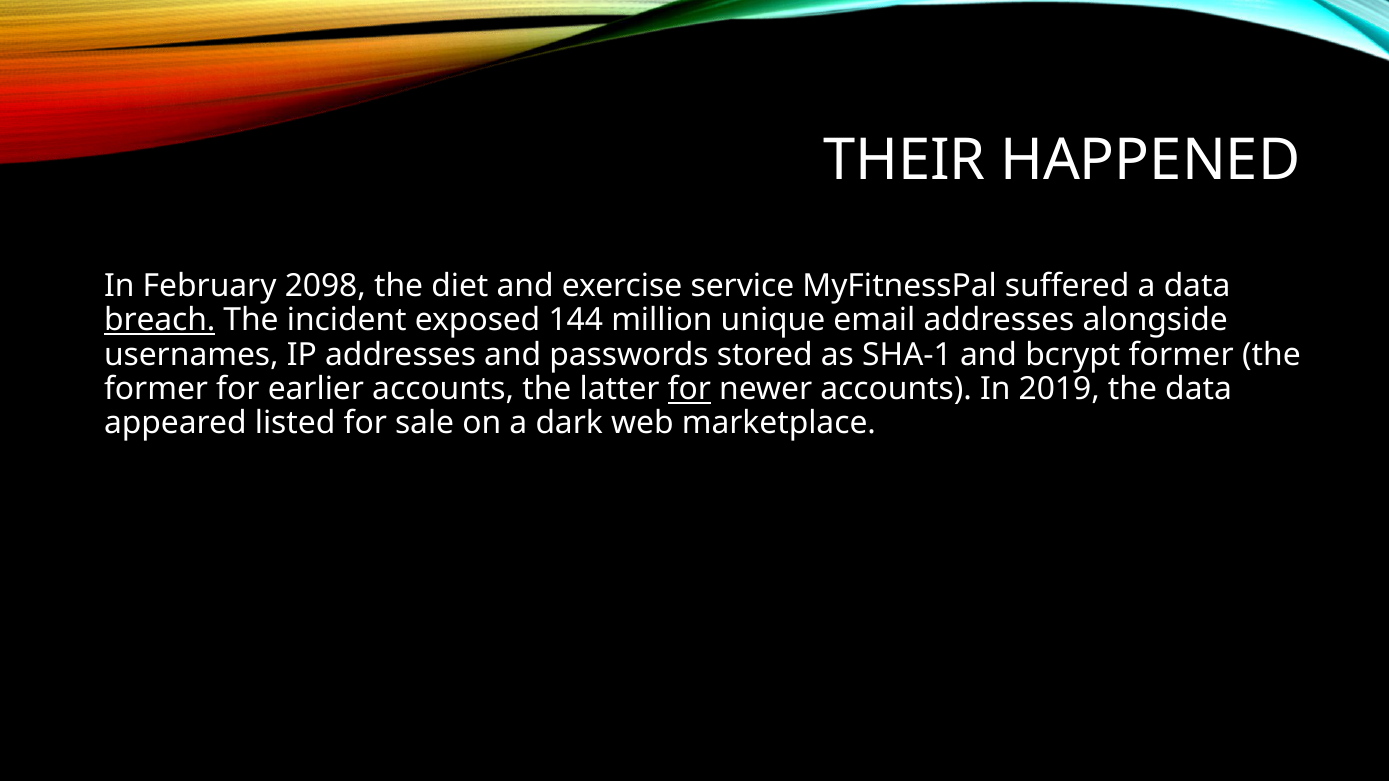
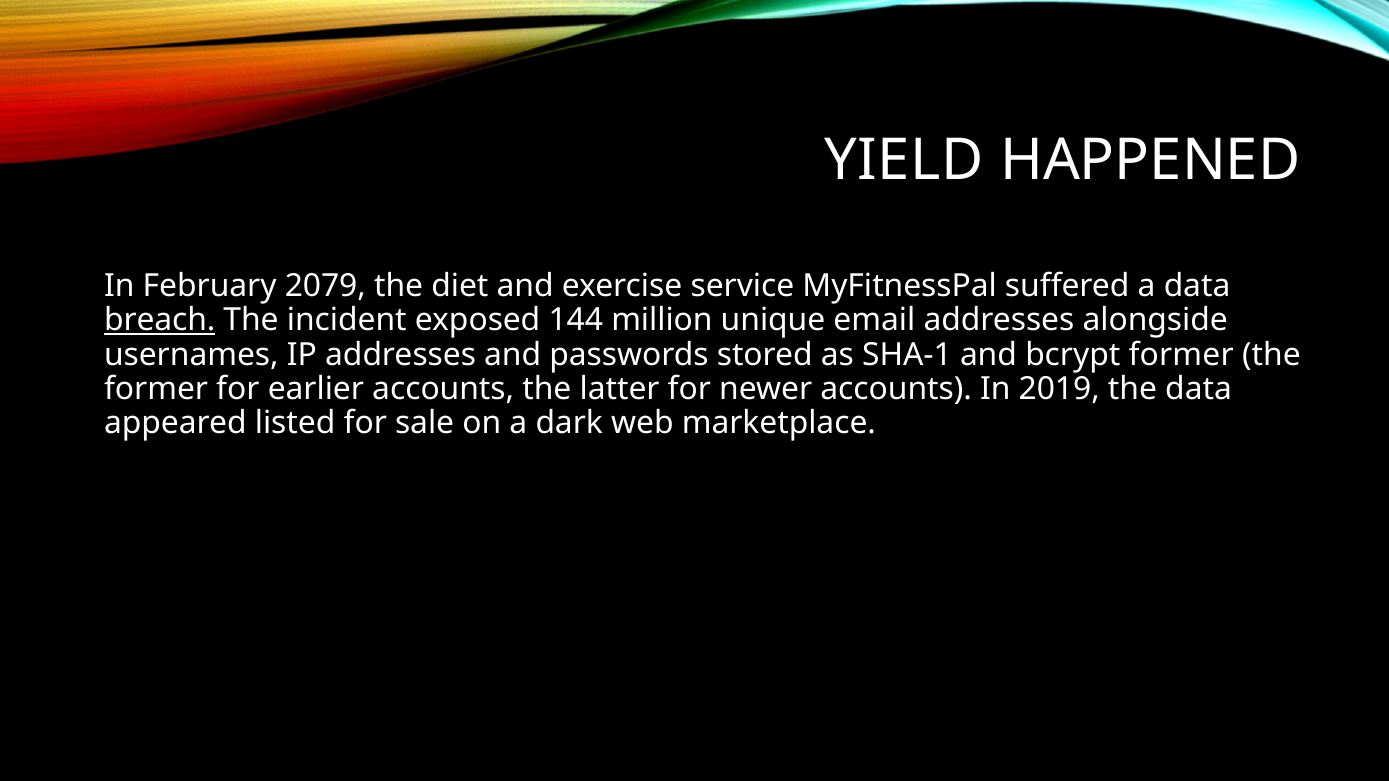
THEIR: THEIR -> YIELD (904, 160)
2098: 2098 -> 2079 (325, 286)
for underline: present -> none (689, 389)
